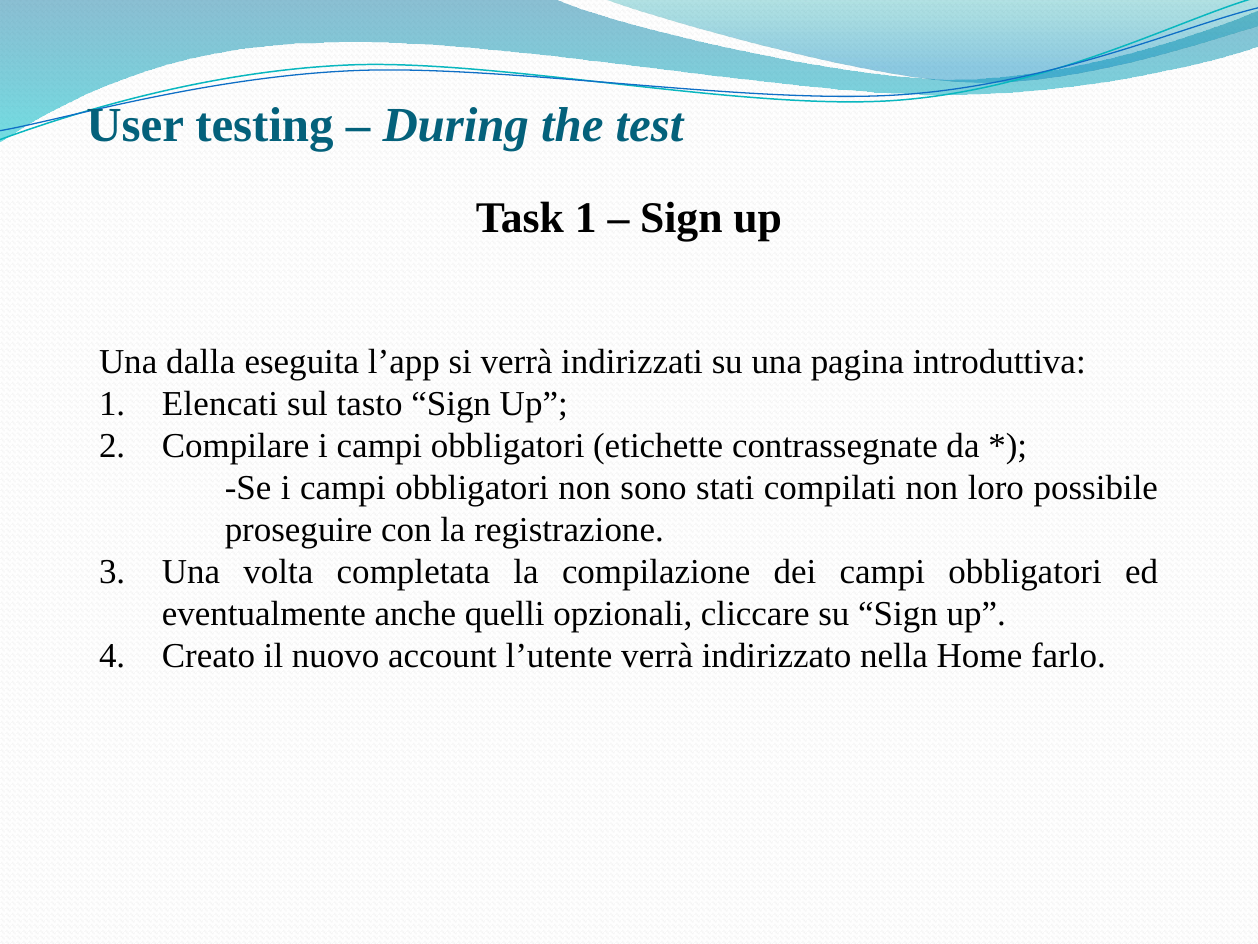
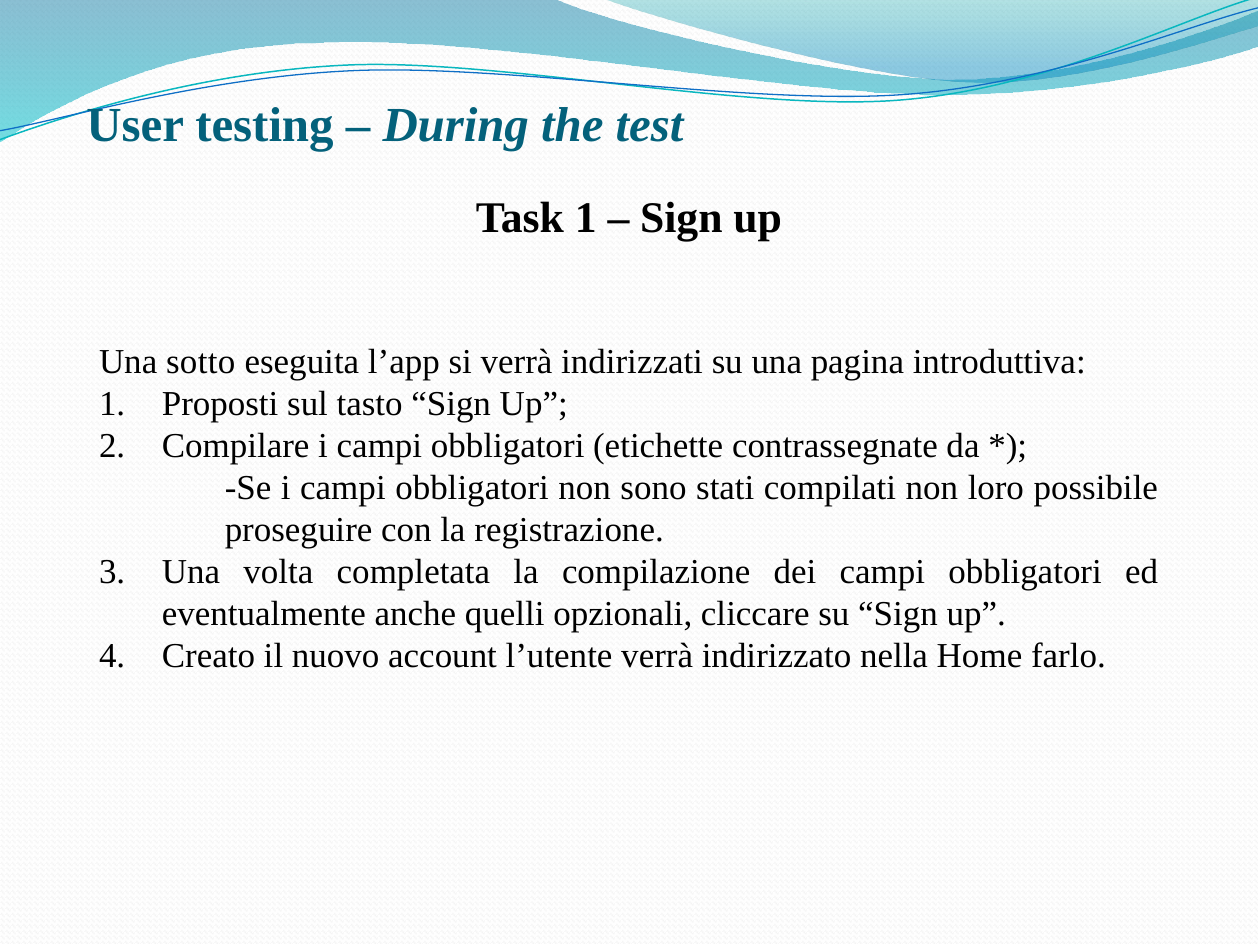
dalla: dalla -> sotto (201, 362)
Elencati: Elencati -> Proposti (220, 404)
